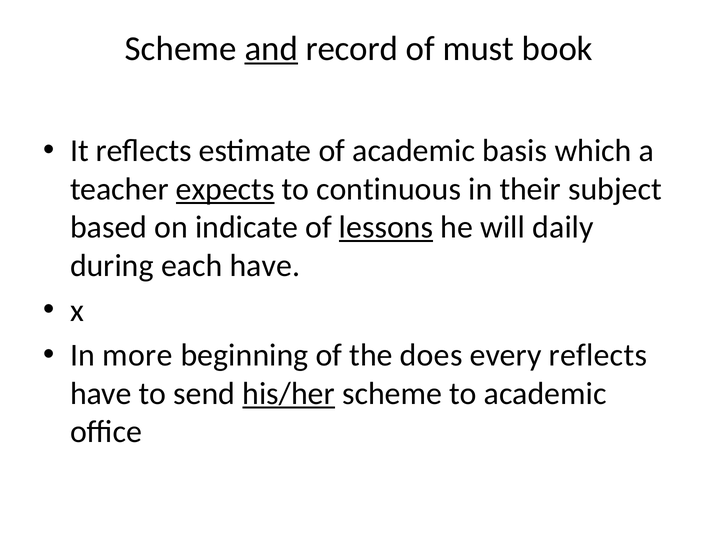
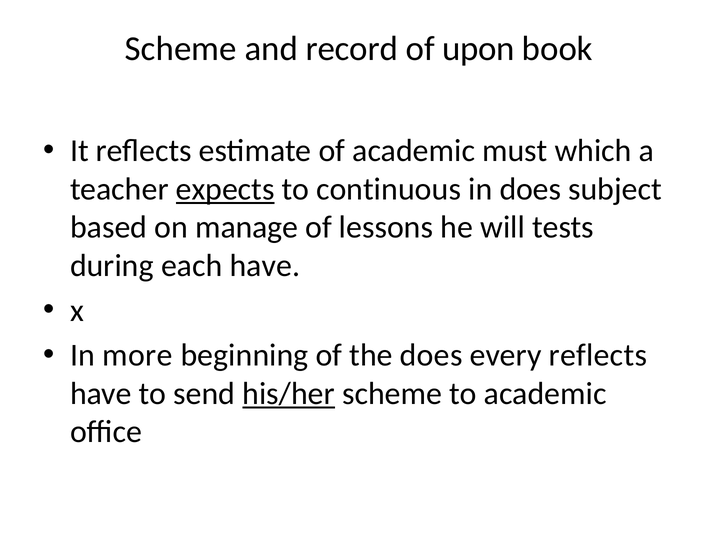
and underline: present -> none (271, 49)
must: must -> upon (478, 49)
basis: basis -> must (515, 151)
in their: their -> does (530, 189)
indicate: indicate -> manage (247, 227)
lessons underline: present -> none (386, 227)
daily: daily -> tests (563, 227)
